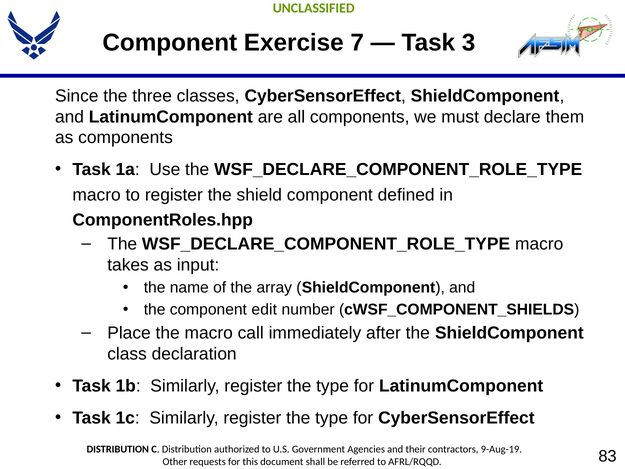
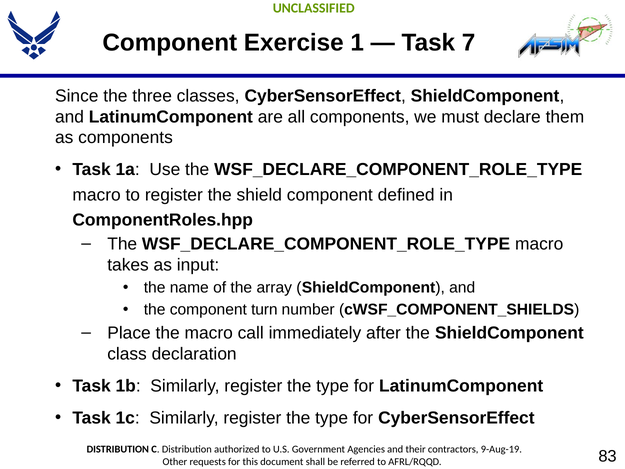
7: 7 -> 1 (357, 43)
3: 3 -> 7 (469, 43)
edit: edit -> turn (264, 310)
